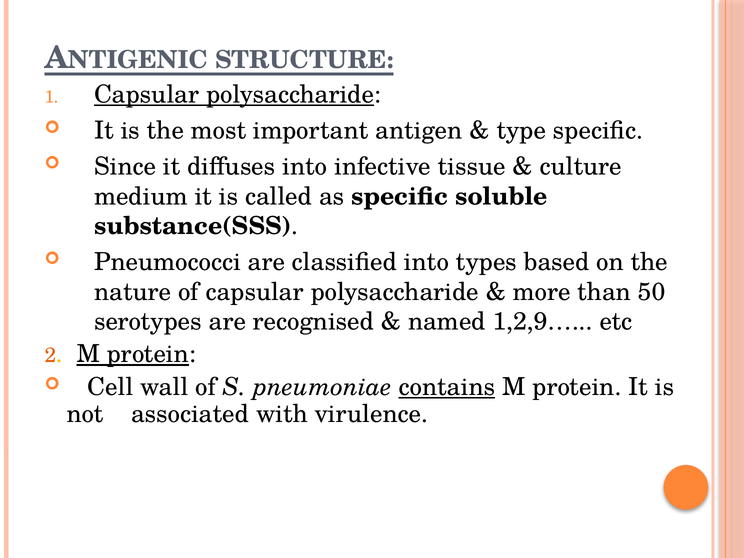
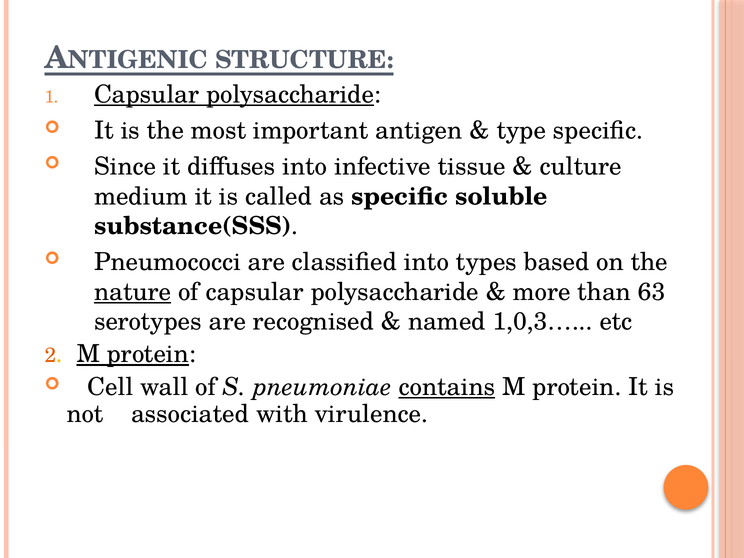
nature underline: none -> present (133, 292)
50: 50 -> 63 (652, 292)
1,2,9…: 1,2,9… -> 1,0,3… (543, 322)
